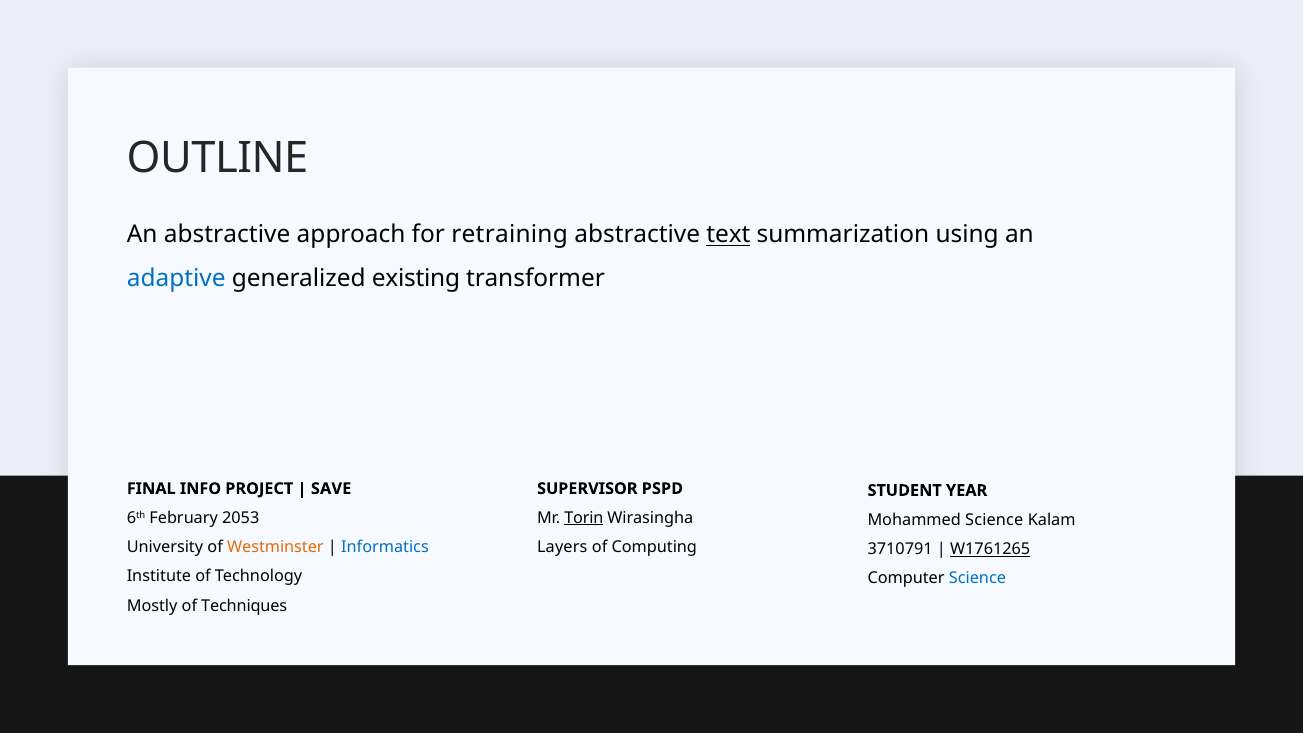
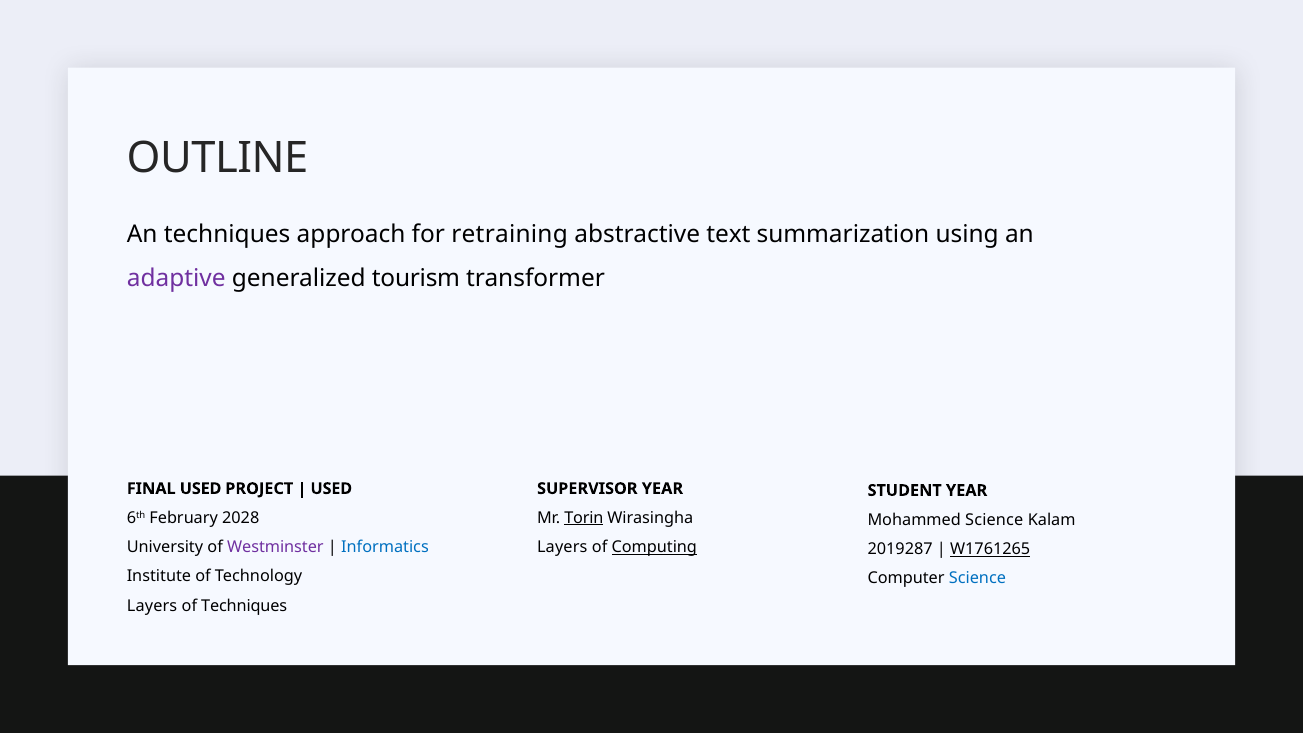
An abstractive: abstractive -> techniques (227, 235)
text underline: present -> none (728, 235)
adaptive colour: blue -> purple (176, 279)
existing: existing -> tourism (416, 279)
FINAL INFO: INFO -> USED (201, 489)
SAVE: SAVE -> USED (331, 489)
SUPERVISOR PSPD: PSPD -> YEAR (662, 489)
2053: 2053 -> 2028 (241, 518)
Westminster colour: orange -> purple (275, 547)
Computing underline: none -> present (654, 547)
3710791: 3710791 -> 2019287 (900, 549)
Mostly: Mostly -> Layers (152, 606)
